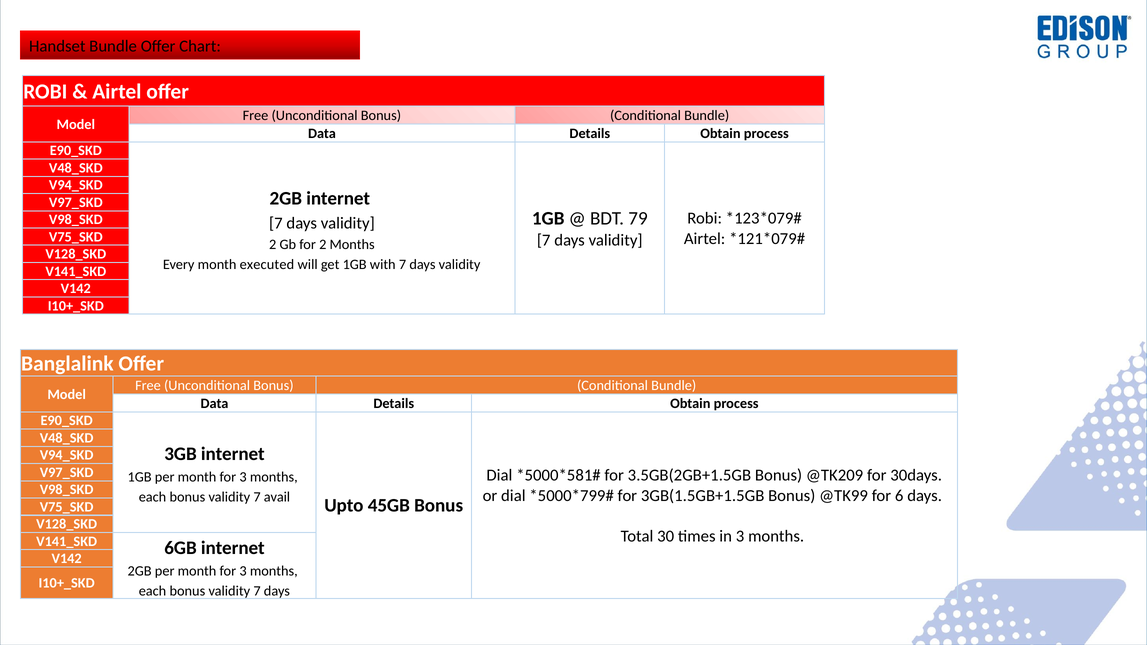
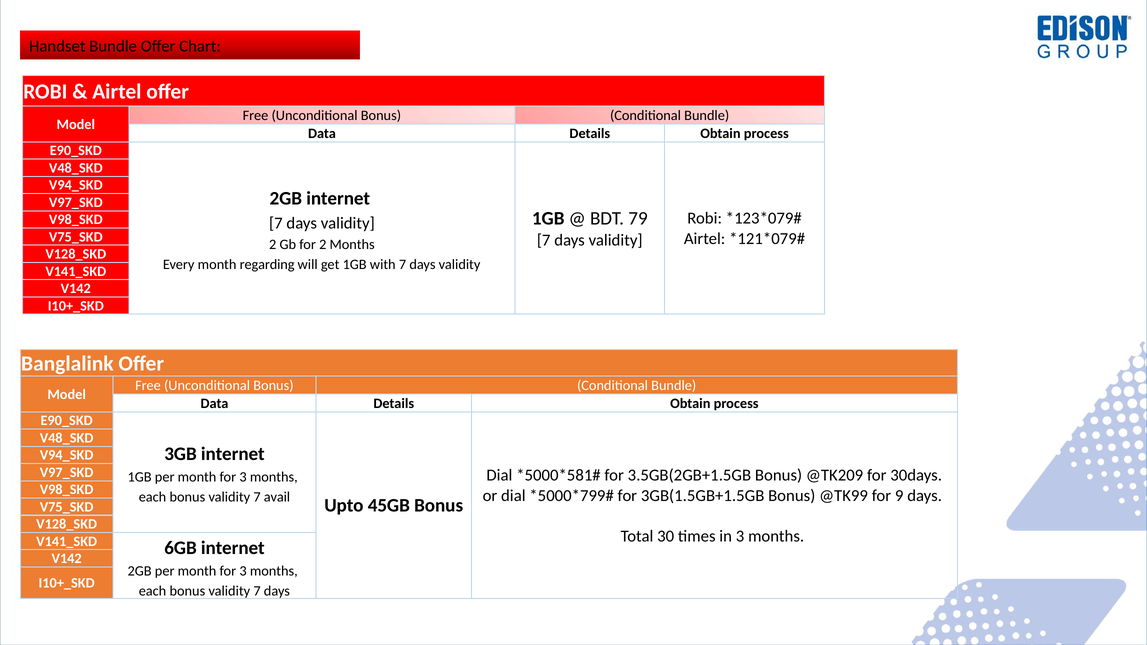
executed: executed -> regarding (267, 265)
6: 6 -> 9 (899, 496)
